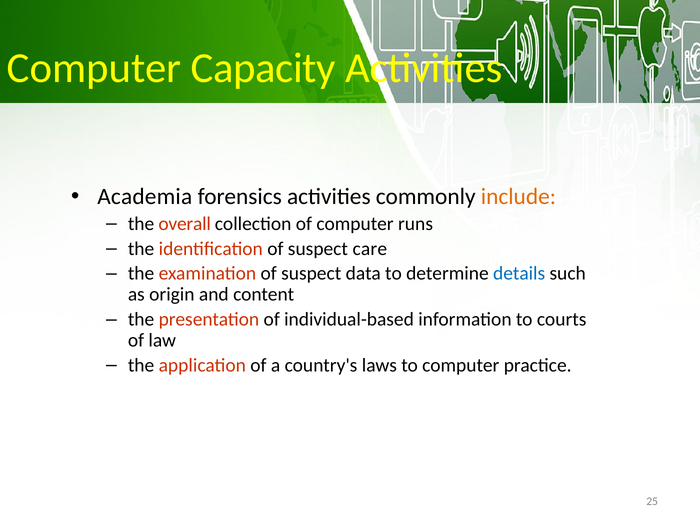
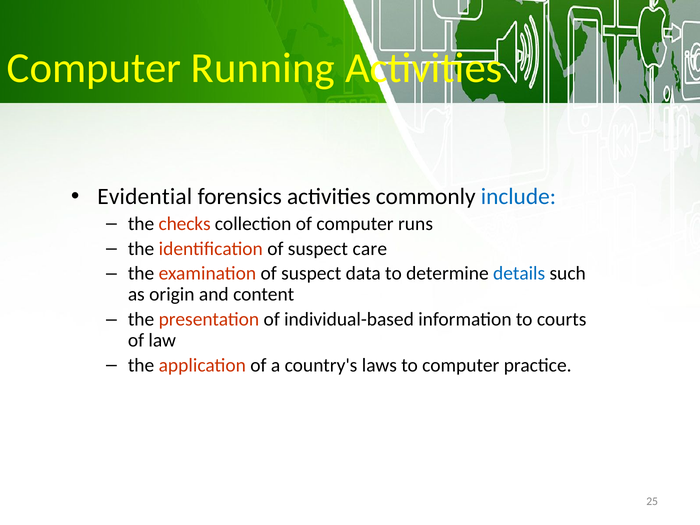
Capacity: Capacity -> Running (263, 68)
Academia: Academia -> Evidential (145, 197)
include colour: orange -> blue (518, 197)
overall: overall -> checks (185, 224)
